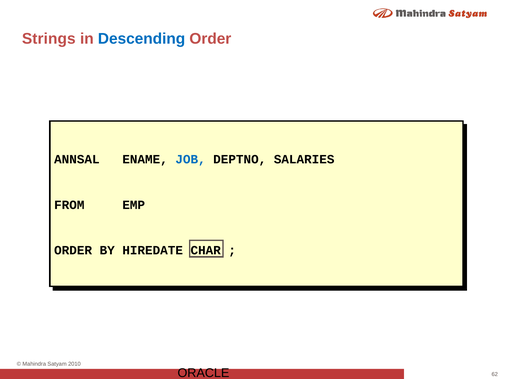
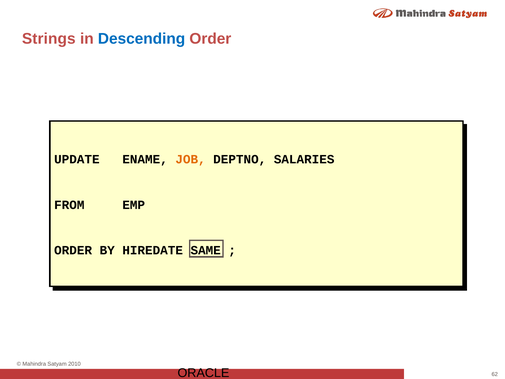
ANNSAL: ANNSAL -> UPDATE (77, 159)
JOB colour: blue -> orange (191, 159)
CHAR: CHAR -> SAME (206, 250)
